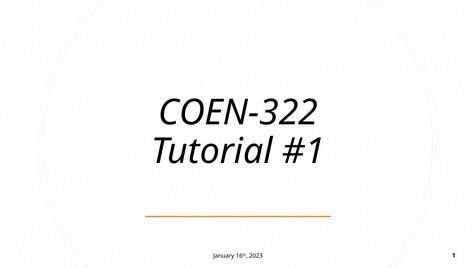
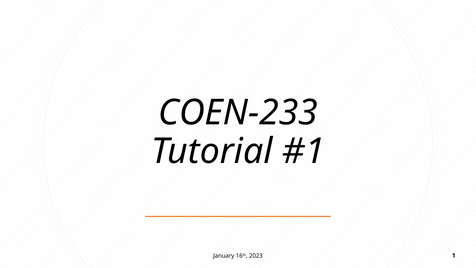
COEN-322: COEN-322 -> COEN-233 (238, 113)
